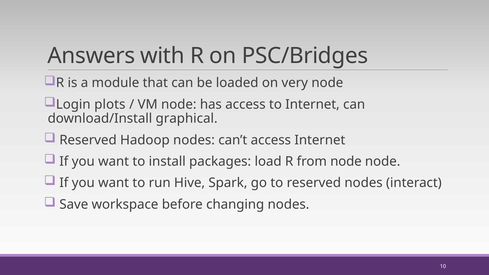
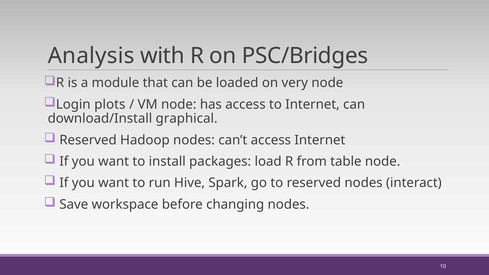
Answers: Answers -> Analysis (91, 56)
from node: node -> table (346, 162)
